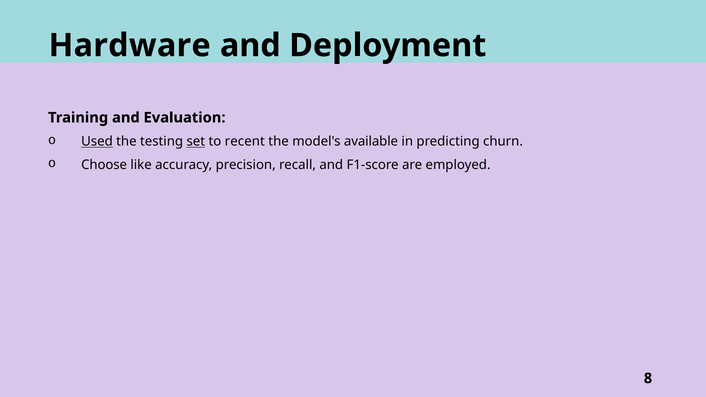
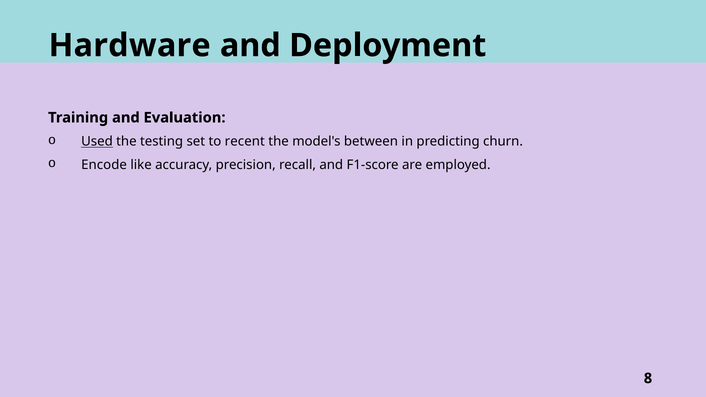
set underline: present -> none (196, 142)
available: available -> between (371, 142)
Choose: Choose -> Encode (104, 165)
